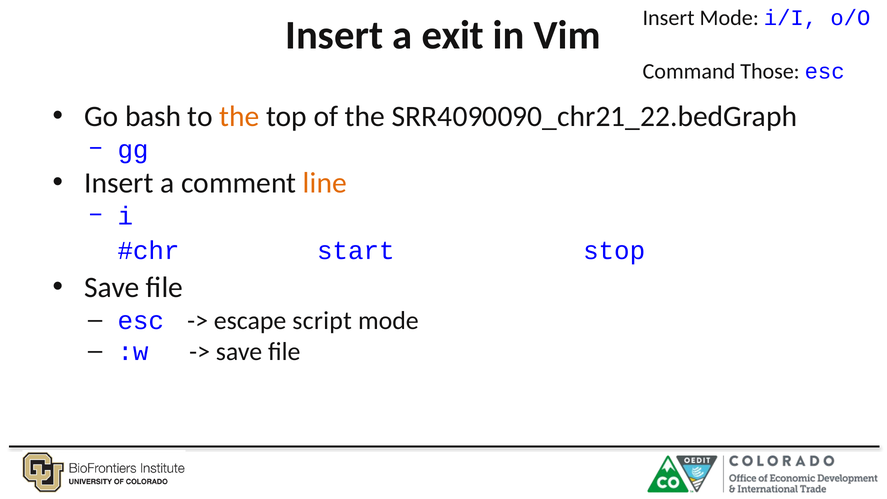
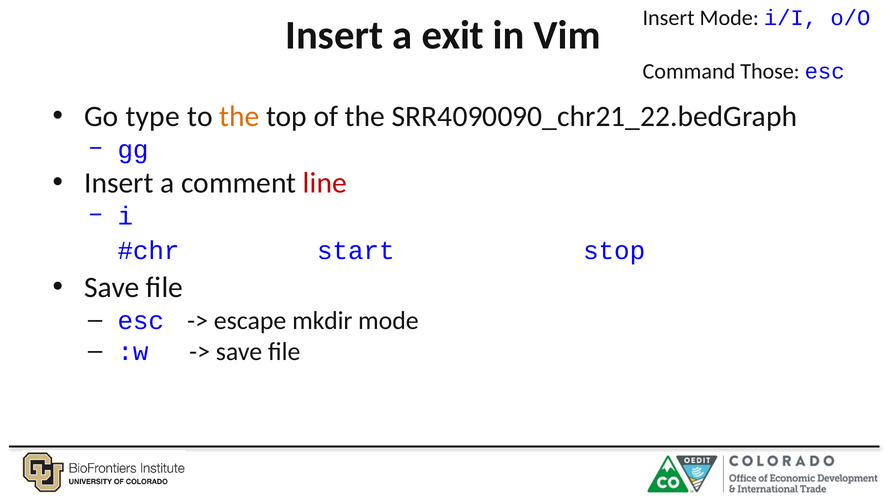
bash: bash -> type (153, 117)
line colour: orange -> red (325, 183)
script: script -> mkdir (322, 320)
